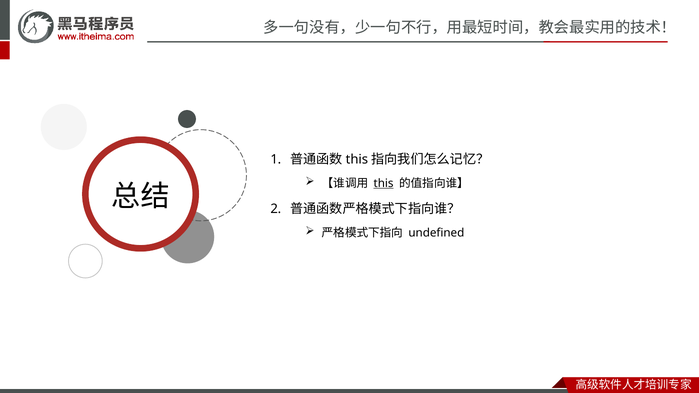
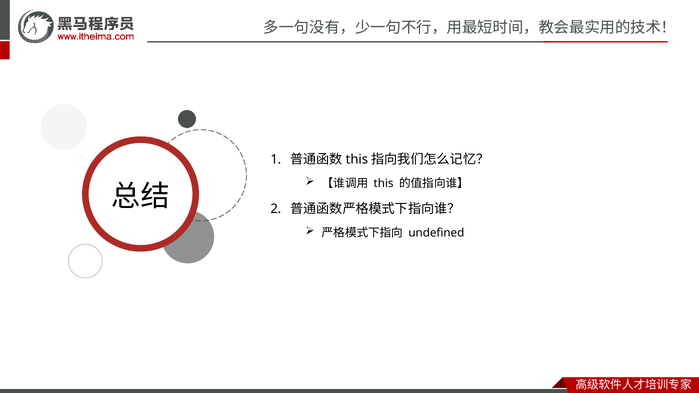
this underline: present -> none (384, 183)
